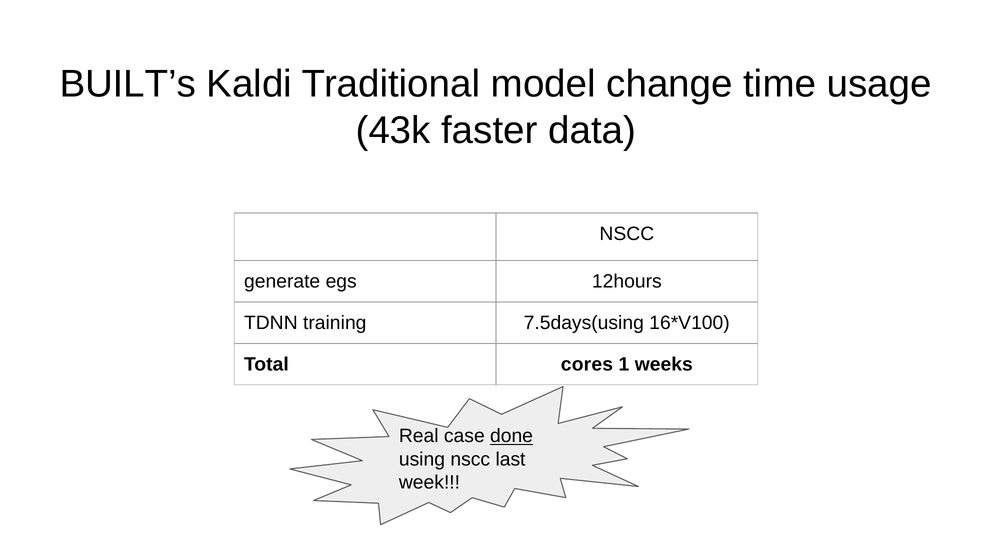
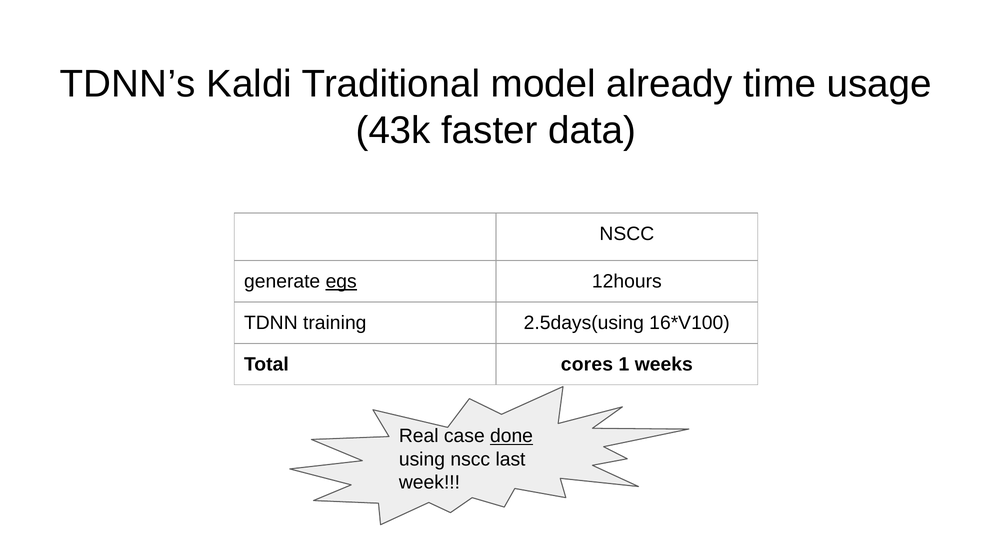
BUILT’s: BUILT’s -> TDNN’s (128, 84)
change: change -> already (670, 84)
egs underline: none -> present (341, 281)
7.5days(using: 7.5days(using -> 2.5days(using (584, 323)
